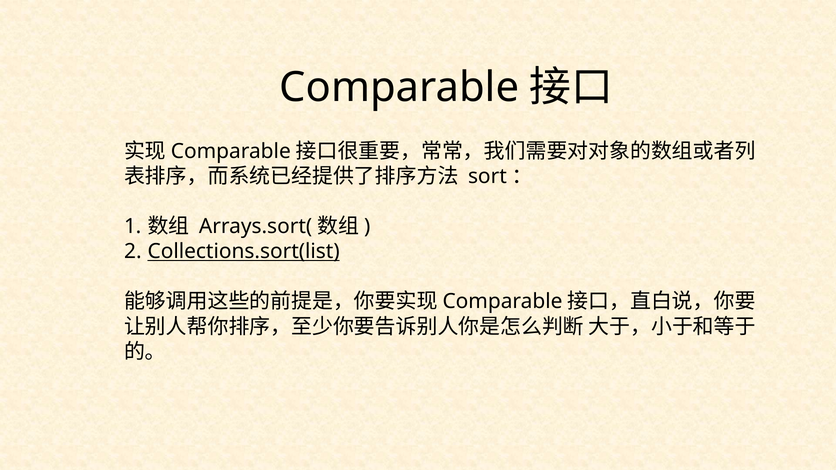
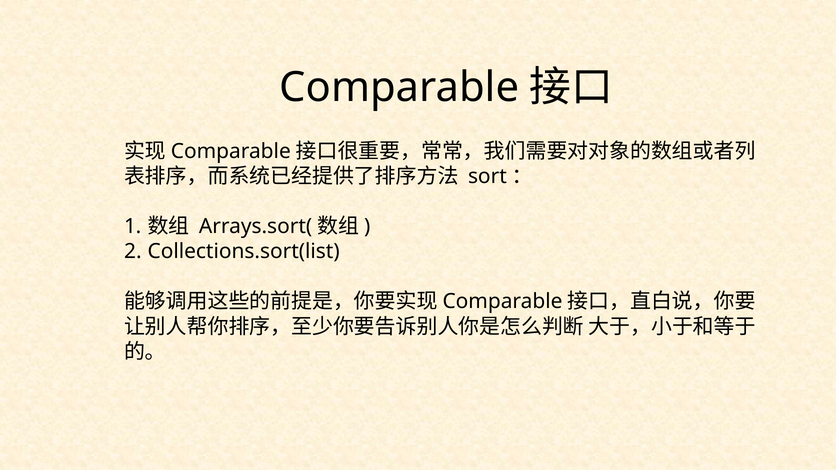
Collections.sort(list underline: present -> none (244, 252)
